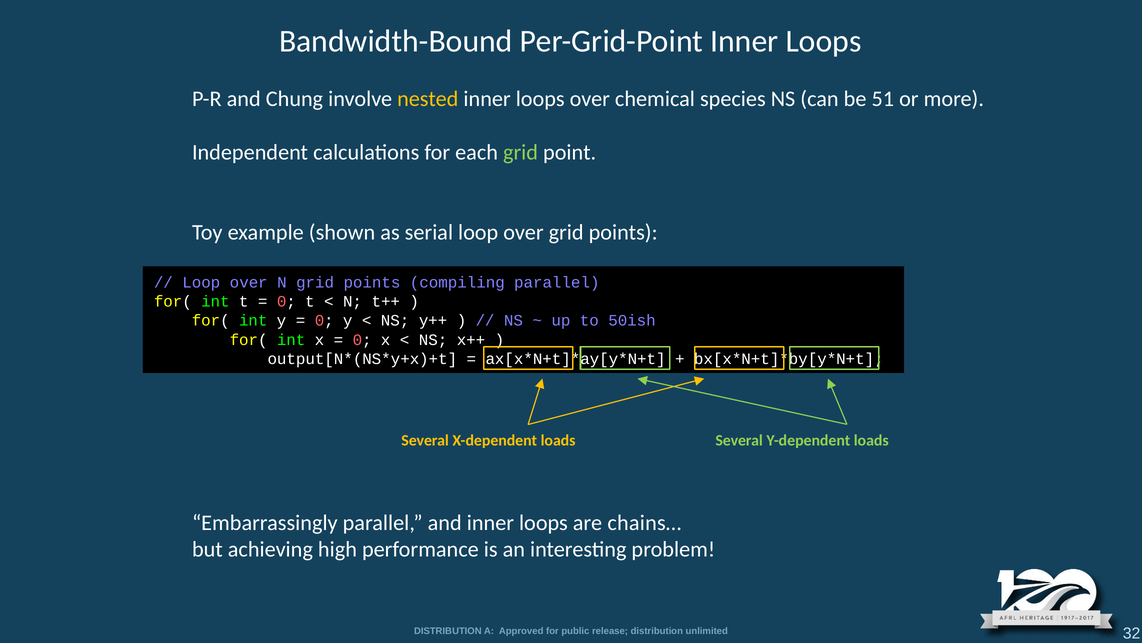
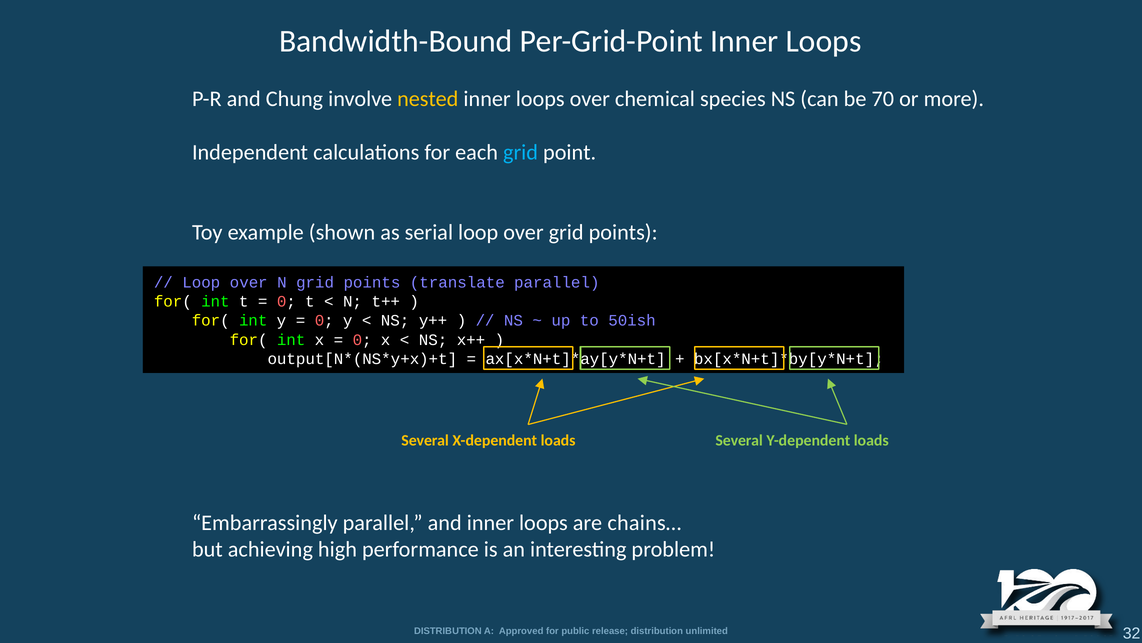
51: 51 -> 70 (883, 99)
grid colour: light green -> light blue (521, 152)
compiling: compiling -> translate (457, 282)
